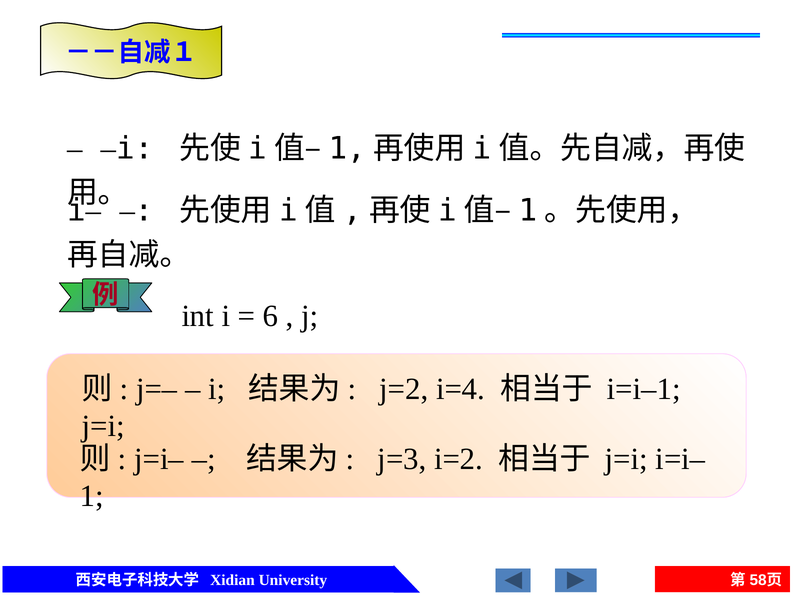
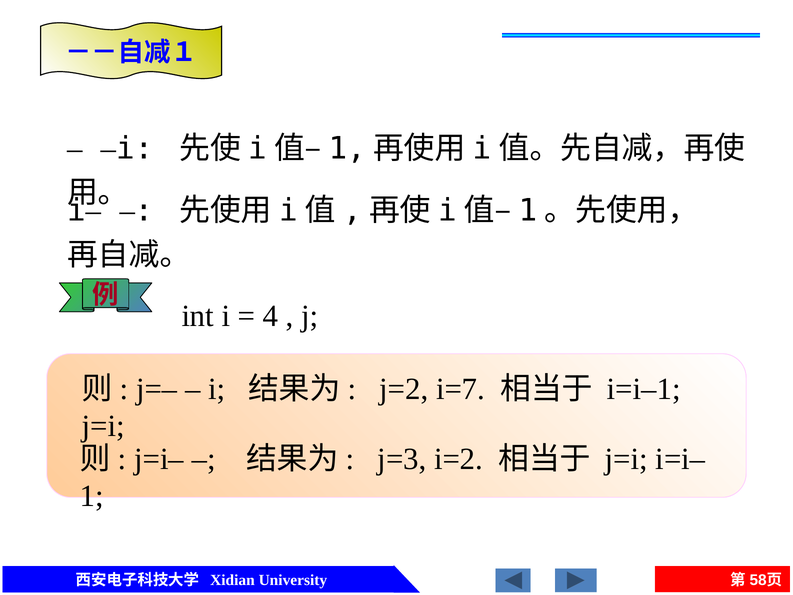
6: 6 -> 4 (271, 316)
i=4: i=4 -> i=7 (461, 389)
